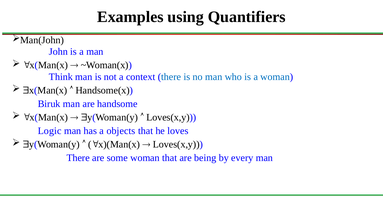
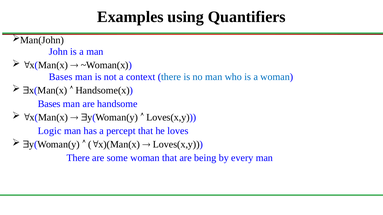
Think: Think -> Bases (61, 77)
Biruk: Biruk -> Bases (49, 104)
objects: objects -> percept (121, 131)
